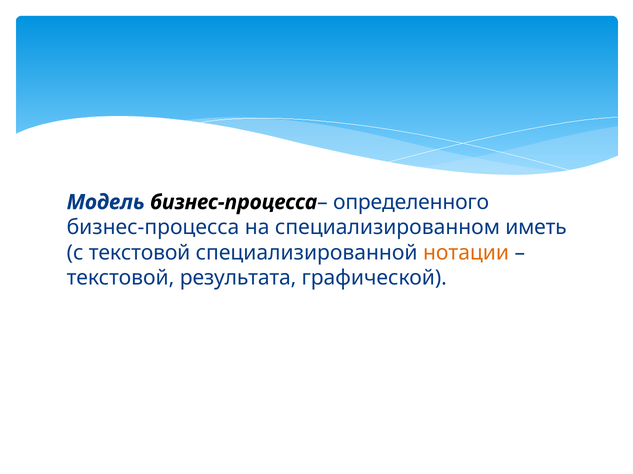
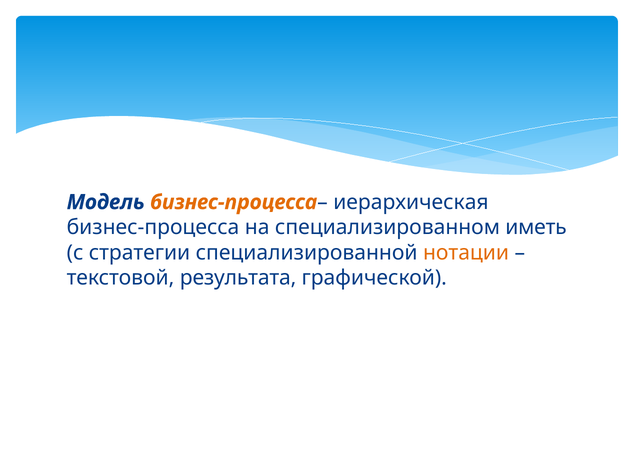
бизнес-процесса colour: black -> orange (234, 203)
определенного: определенного -> иерархическая (411, 203)
с текстовой: текстовой -> стратегии (140, 253)
